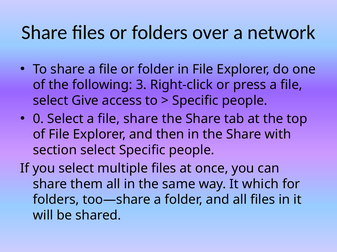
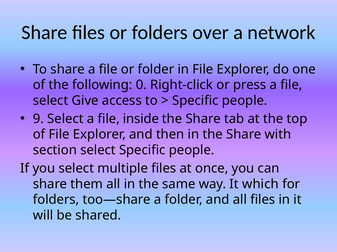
3: 3 -> 0 (141, 85)
0: 0 -> 9 (38, 119)
file share: share -> inside (141, 119)
